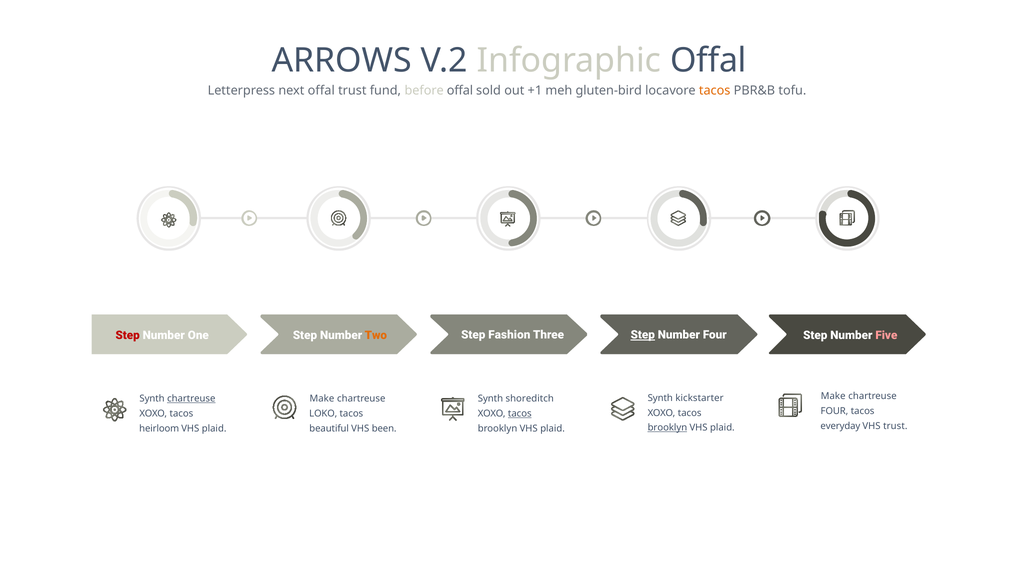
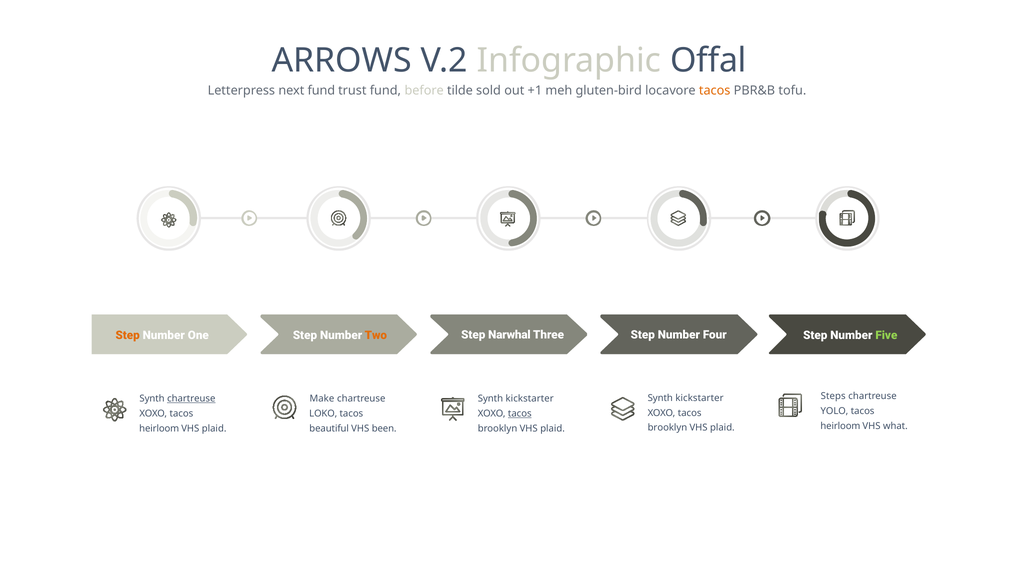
next offal: offal -> fund (321, 91)
before offal: offal -> tilde (460, 91)
Step colour: red -> orange (128, 336)
Fashion: Fashion -> Narwhal (509, 335)
Step underline: present -> none (643, 335)
Five colour: pink -> light green (886, 335)
Make: Make -> Steps (833, 396)
shoreditch: shoreditch -> kickstarter (530, 399)
FOUR: FOUR -> YOLO (834, 411)
everyday: everyday -> heirloom (840, 426)
VHS trust: trust -> what (895, 426)
brooklyn underline: present -> none (667, 428)
